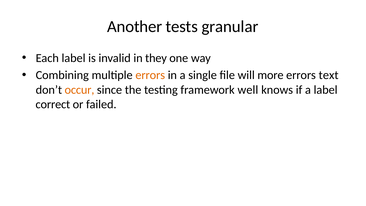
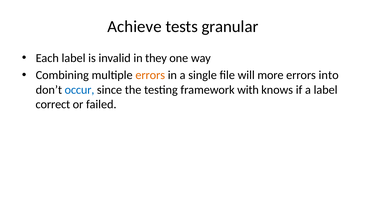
Another: Another -> Achieve (135, 27)
text: text -> into (329, 75)
occur colour: orange -> blue (79, 90)
well: well -> with (248, 90)
